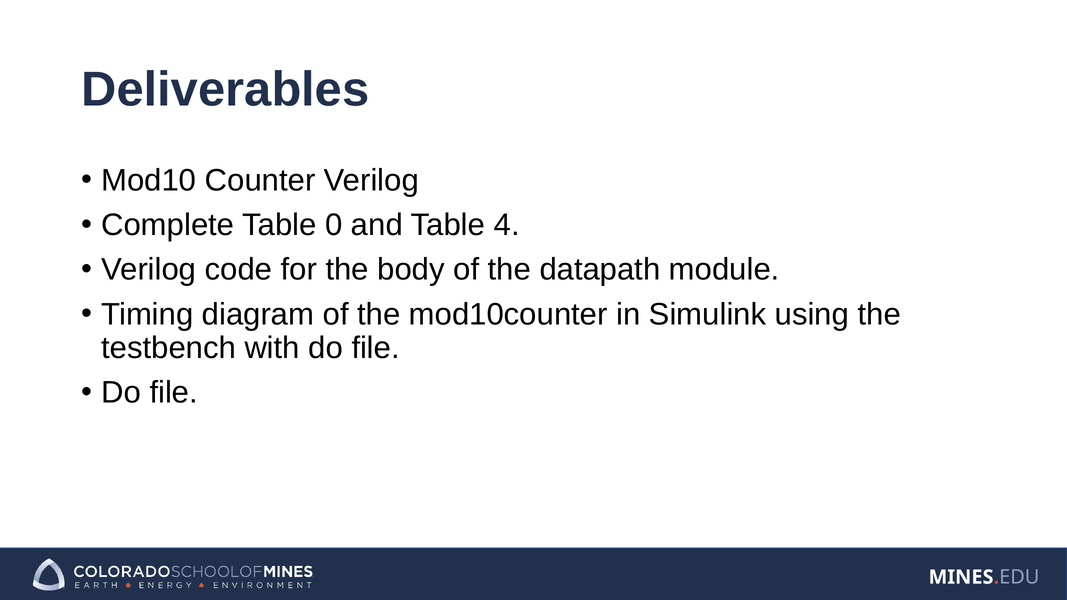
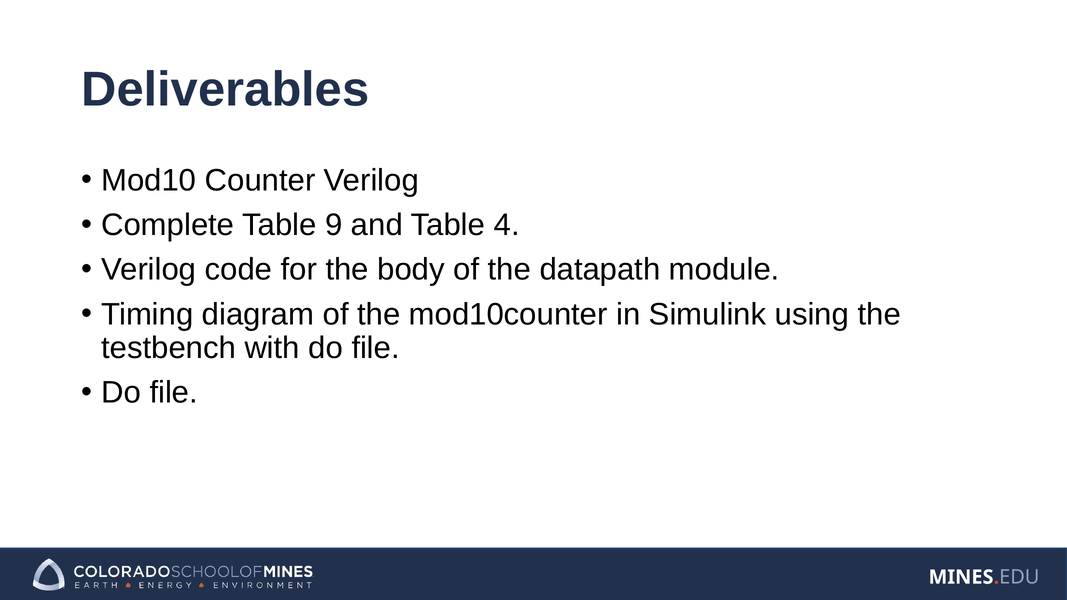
0: 0 -> 9 (334, 225)
